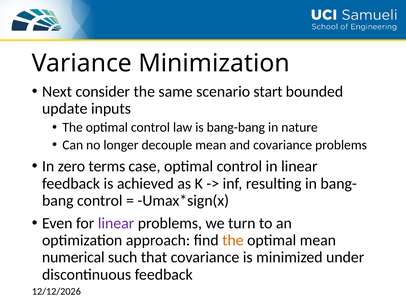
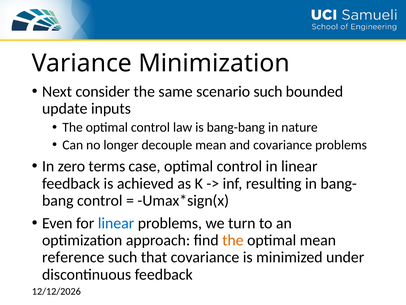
scenario start: start -> such (268, 91)
linear colour: purple -> blue (116, 223)
numerical: numerical -> reference (73, 257)
